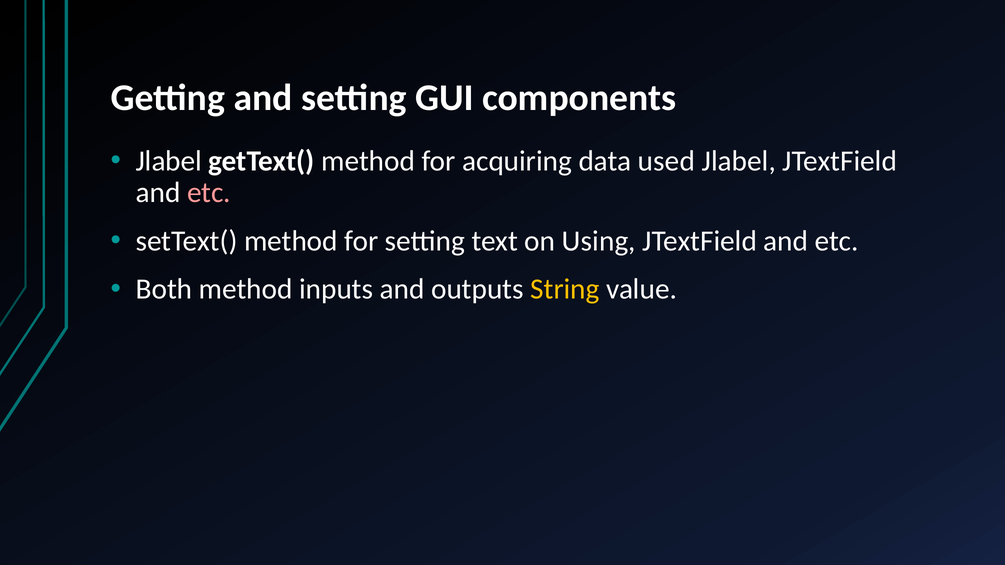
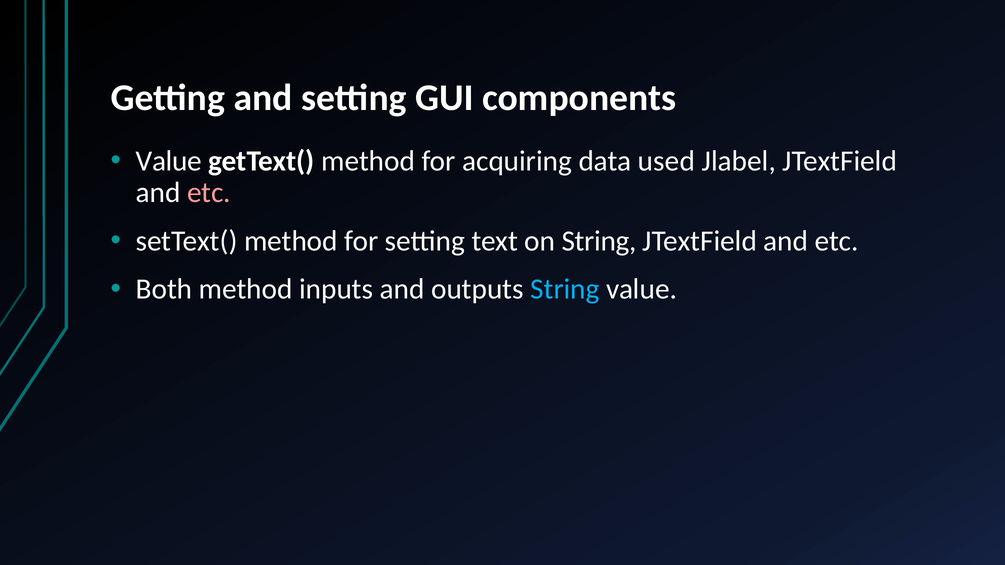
Jlabel: Jlabel -> Value (169, 161)
on Using: Using -> String (599, 241)
String colour: yellow -> light blue (565, 289)
